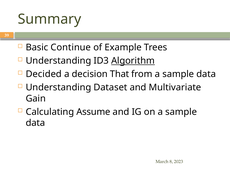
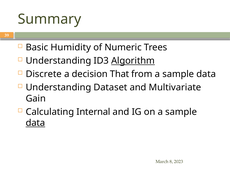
Continue: Continue -> Humidity (71, 48)
Example: Example -> Numeric (123, 48)
Decided: Decided -> Discrete (44, 74)
Assume: Assume -> Internal (93, 112)
data underline: none -> present (35, 123)
